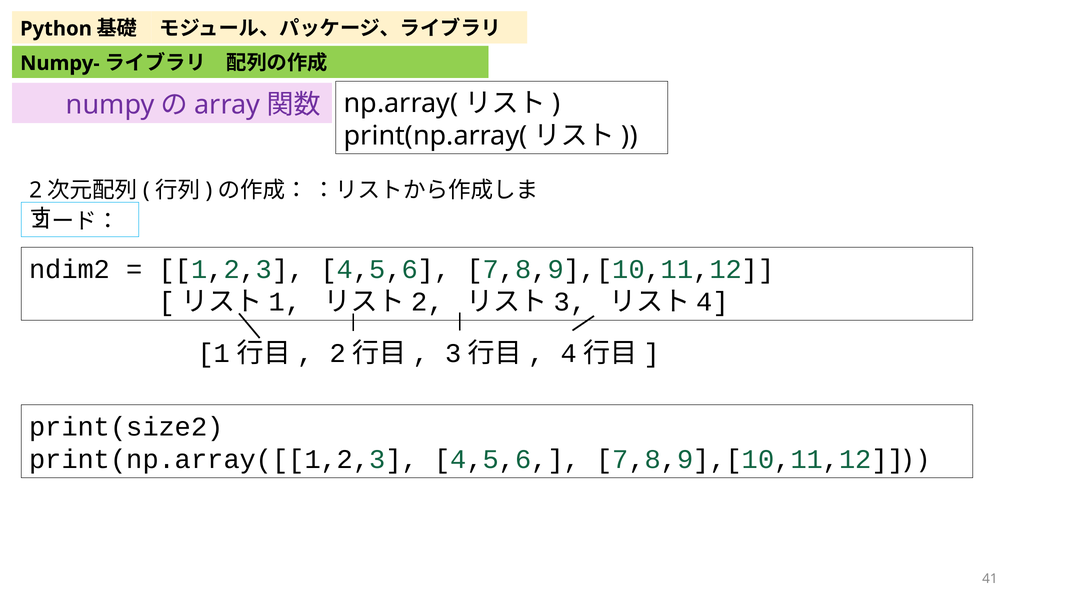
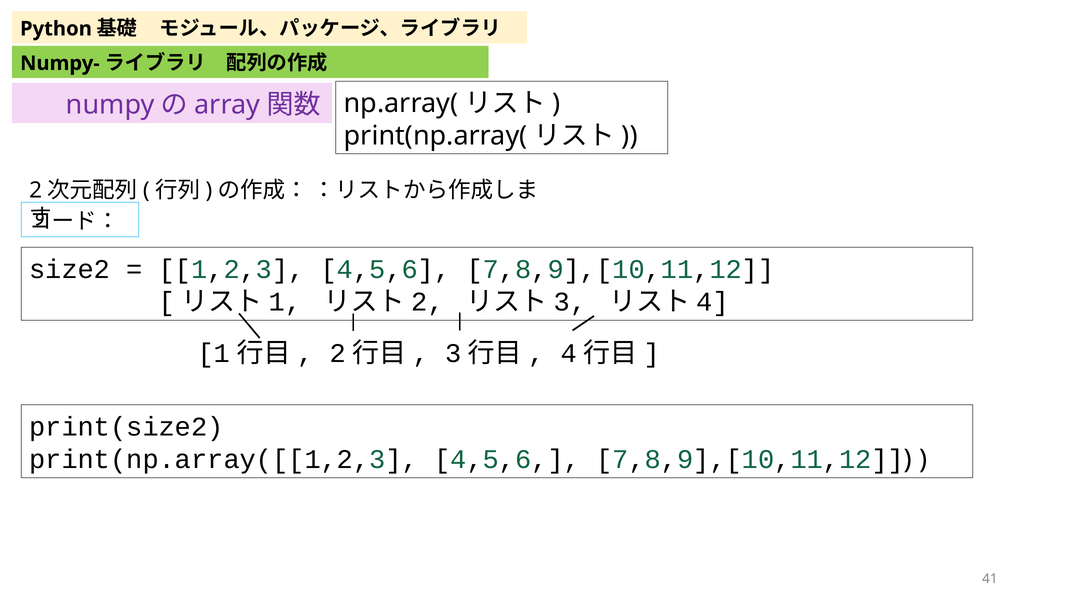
ndim2: ndim2 -> size2 (70, 270)
